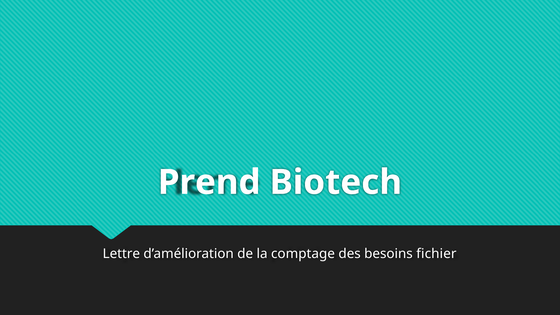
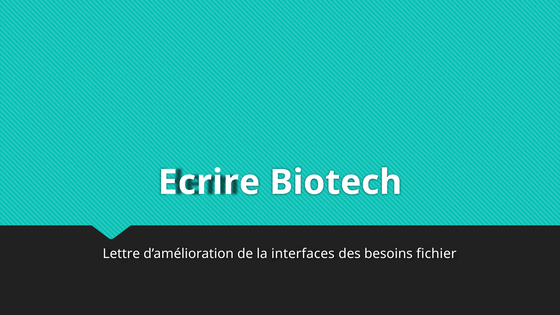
Prend: Prend -> Ecrire (209, 182)
comptage: comptage -> interfaces (303, 254)
